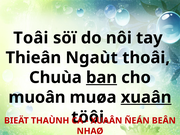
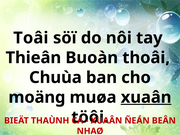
Ngaùt: Ngaùt -> Buoàn (92, 58)
ban underline: present -> none (102, 78)
muoân: muoân -> moäng (37, 97)
